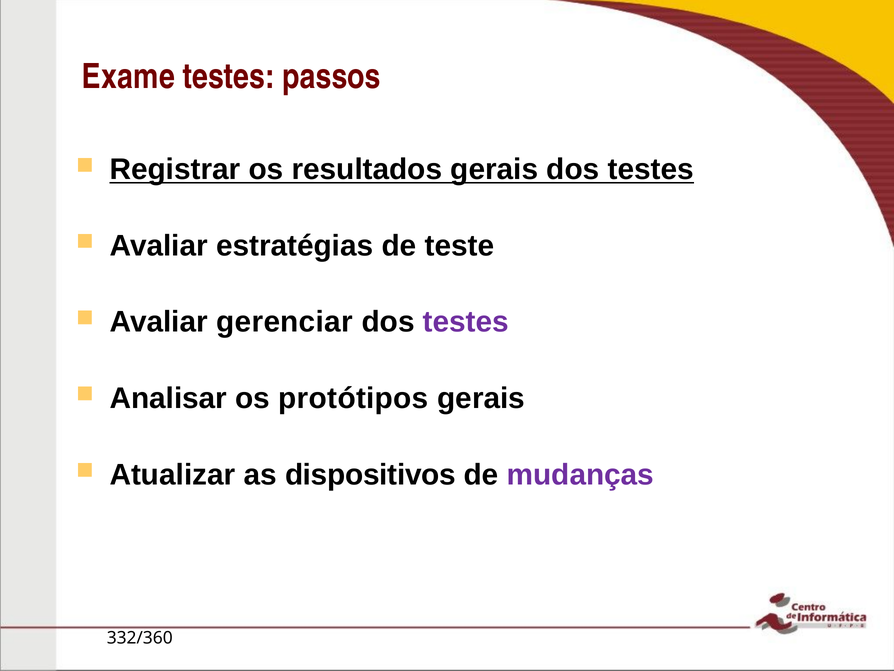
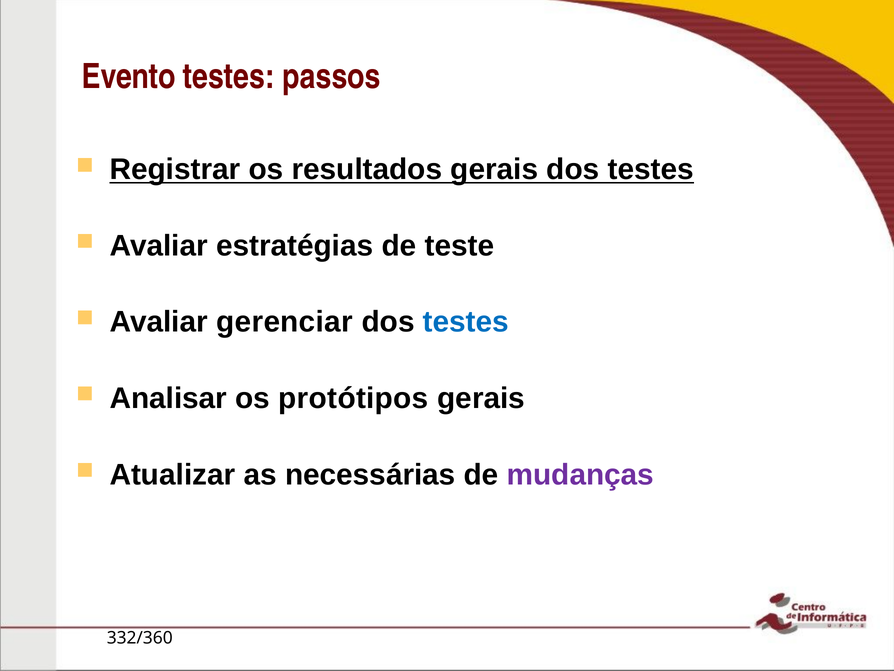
Exame: Exame -> Evento (129, 77)
testes colour: purple -> blue (466, 322)
dispositivos: dispositivos -> necessárias (370, 474)
